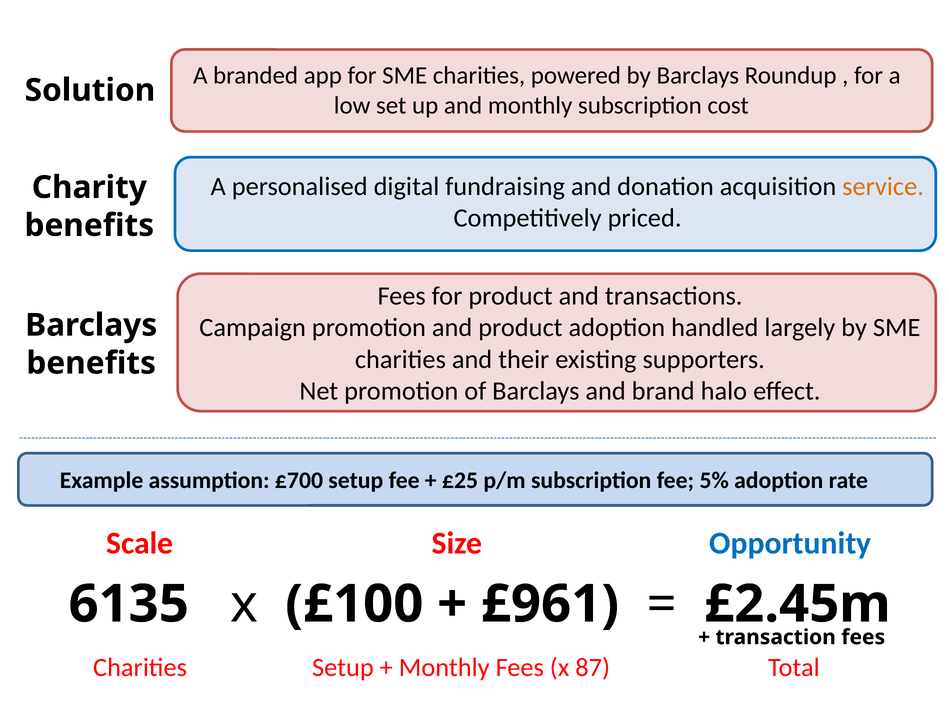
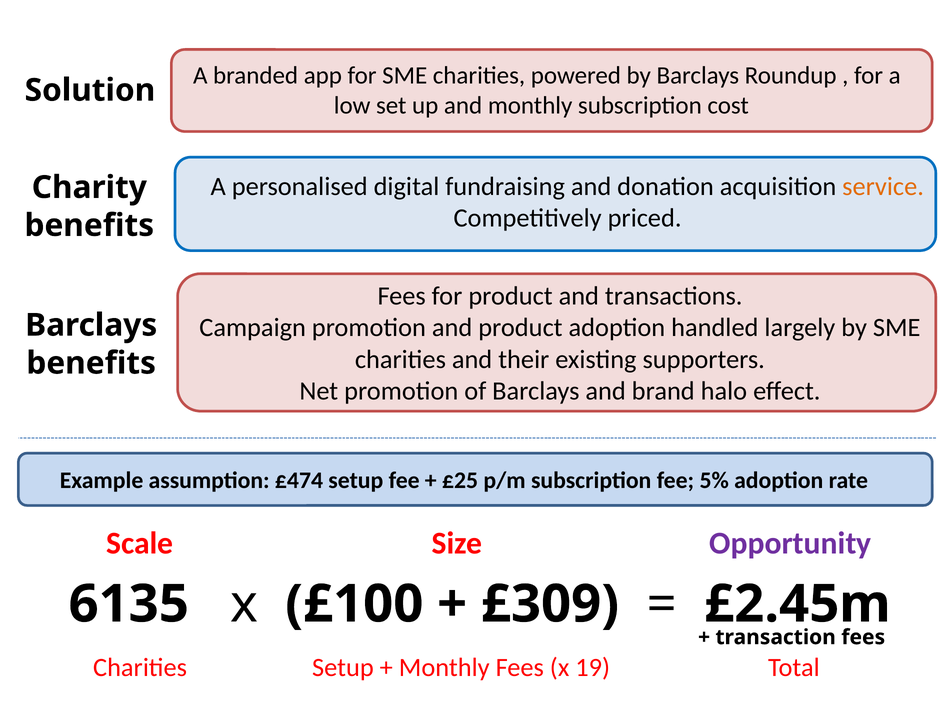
£700: £700 -> £474 (299, 480)
Opportunity colour: blue -> purple (790, 543)
£961: £961 -> £309 (550, 604)
87: 87 -> 19 (593, 667)
